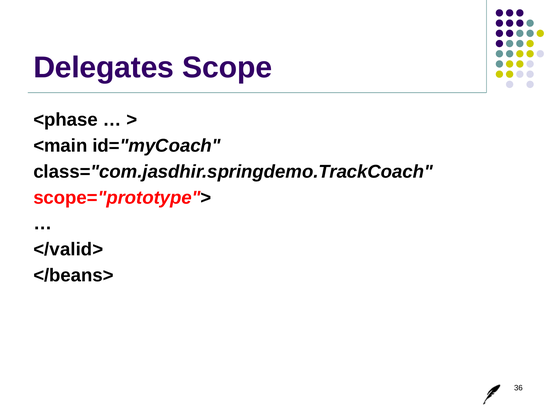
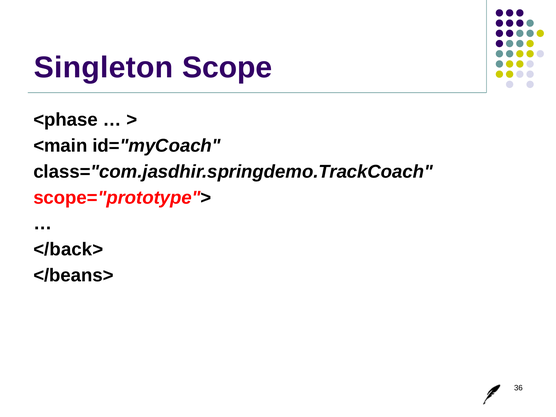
Delegates: Delegates -> Singleton (103, 67)
</valid>: </valid> -> </back> (68, 249)
